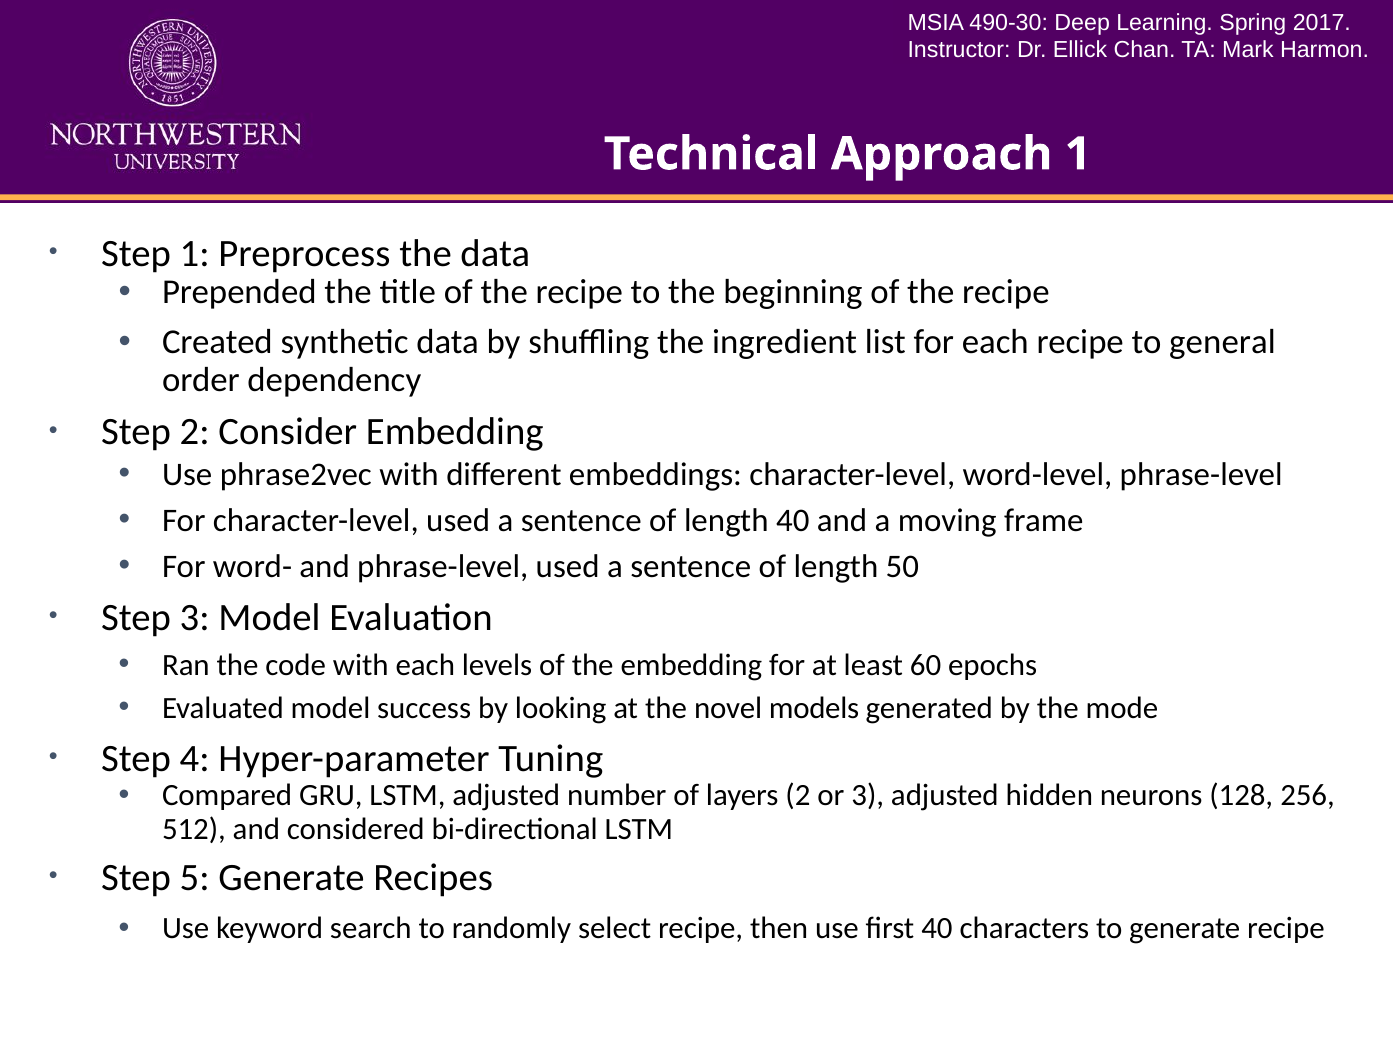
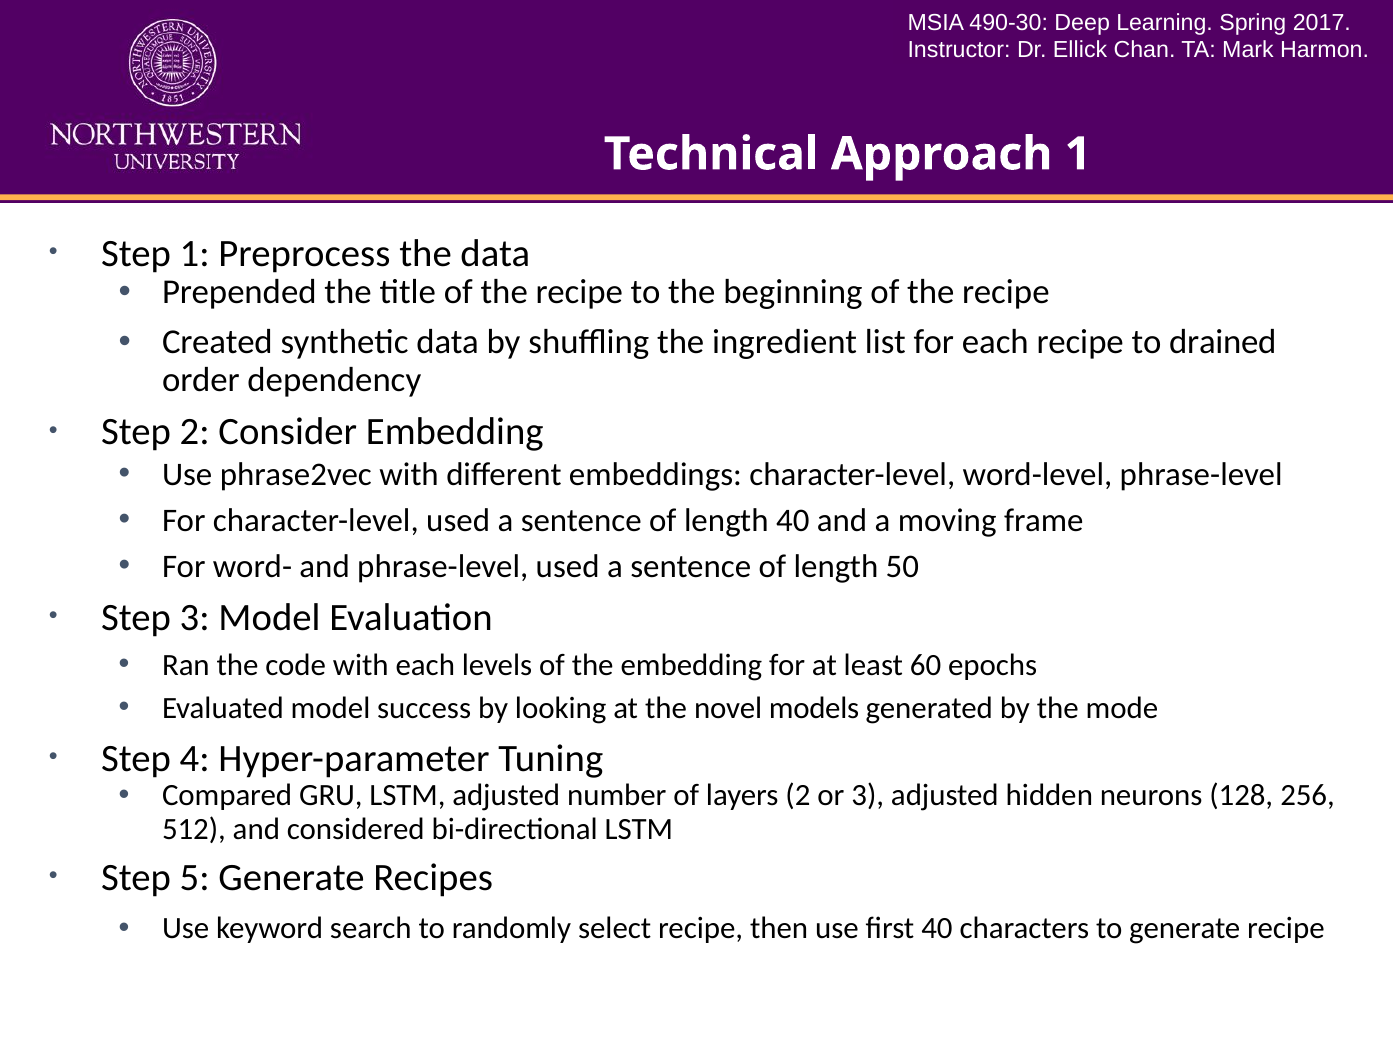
general: general -> drained (1223, 342)
